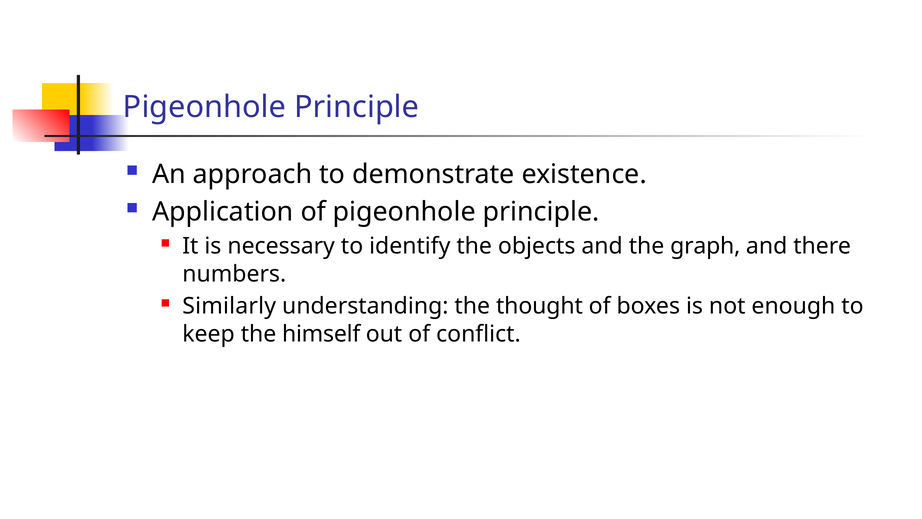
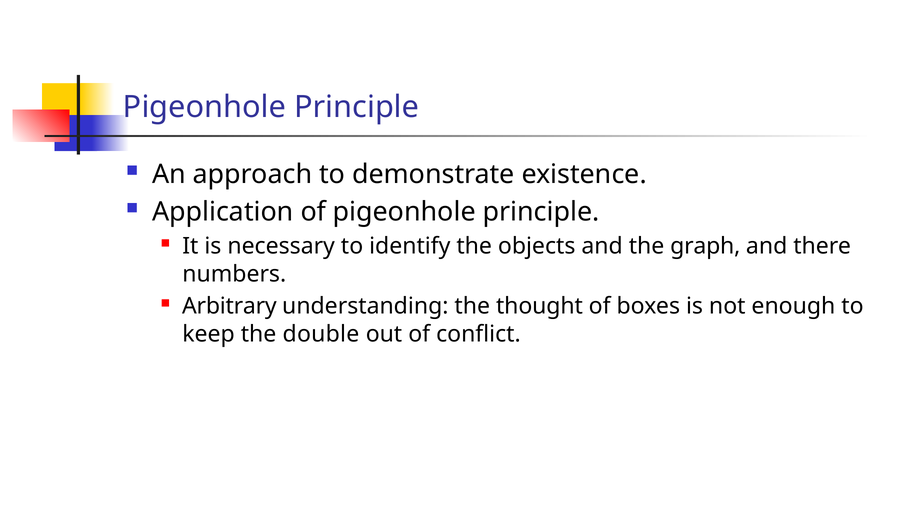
Similarly: Similarly -> Arbitrary (229, 306)
himself: himself -> double (321, 334)
